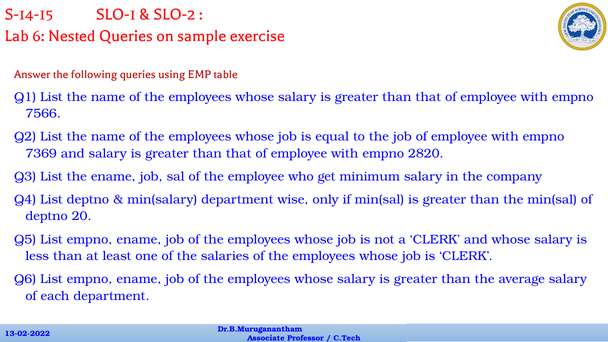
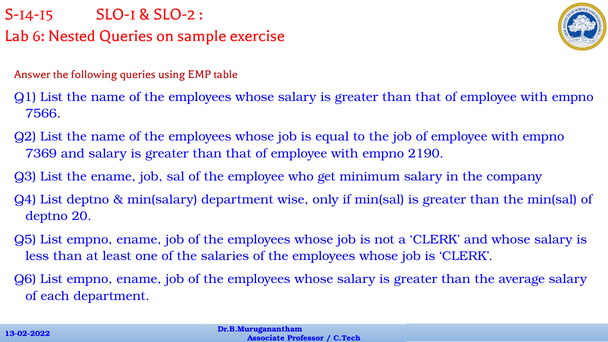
2820: 2820 -> 2190 (426, 153)
